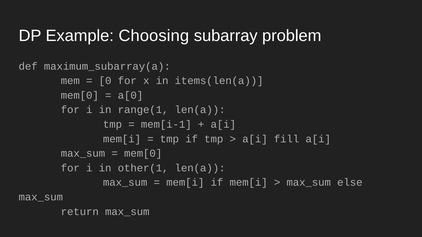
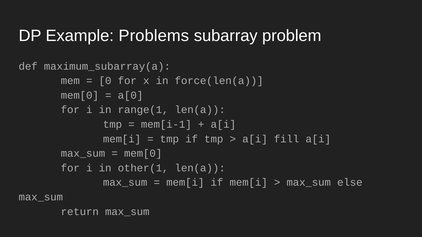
Choosing: Choosing -> Problems (154, 36)
items(len(a: items(len(a -> force(len(a (219, 81)
